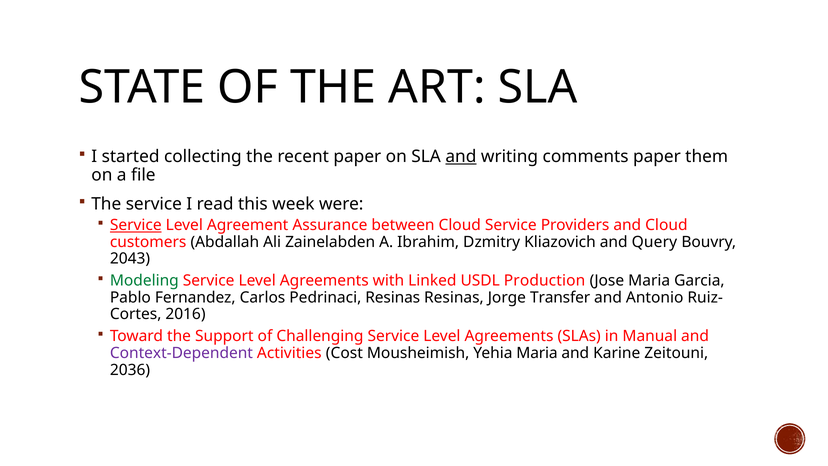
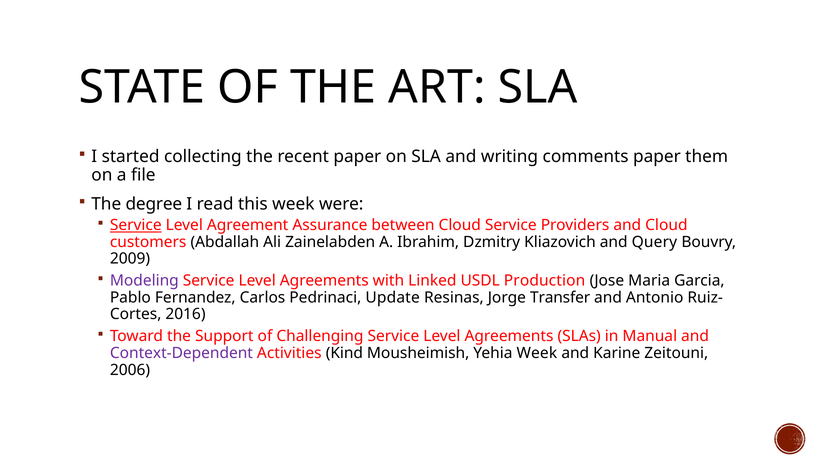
and underline: present -> none (461, 156)
The service: service -> degree (154, 204)
2043: 2043 -> 2009 (130, 259)
Modeling colour: green -> purple (144, 281)
Pedrinaci Resinas: Resinas -> Update (393, 297)
Cost: Cost -> Kind (344, 353)
Yehia Maria: Maria -> Week (537, 353)
2036: 2036 -> 2006 (130, 370)
